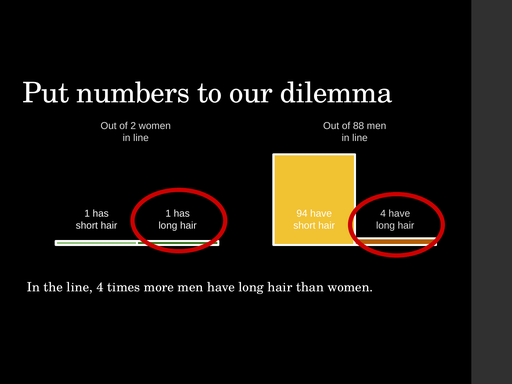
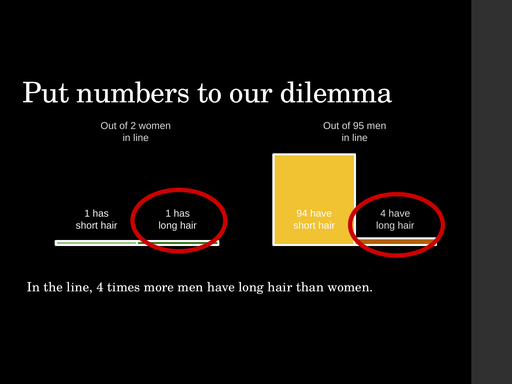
88: 88 -> 95 (359, 126)
